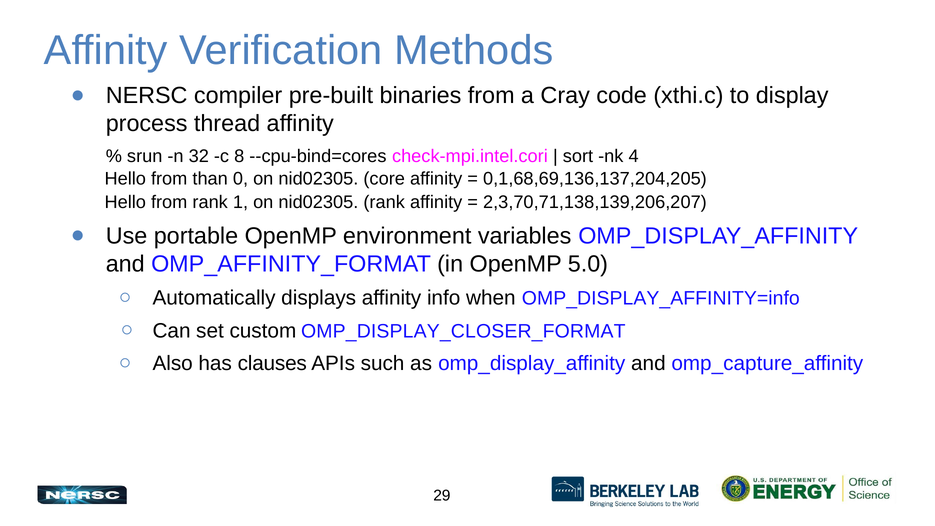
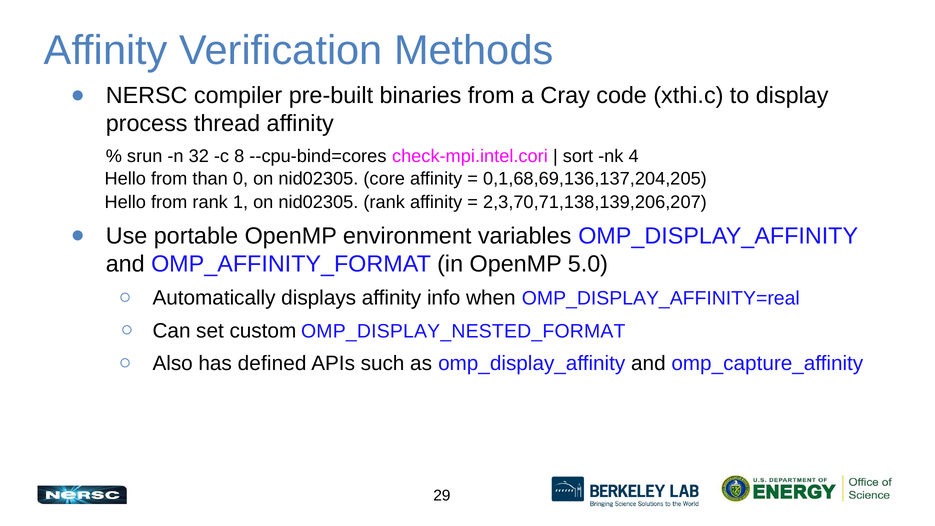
OMP_DISPLAY_AFFINITY=info: OMP_DISPLAY_AFFINITY=info -> OMP_DISPLAY_AFFINITY=real (661, 298)
OMP_DISPLAY_CLOSER_FORMAT: OMP_DISPLAY_CLOSER_FORMAT -> OMP_DISPLAY_NESTED_FORMAT (463, 331)
clauses: clauses -> defined (272, 363)
